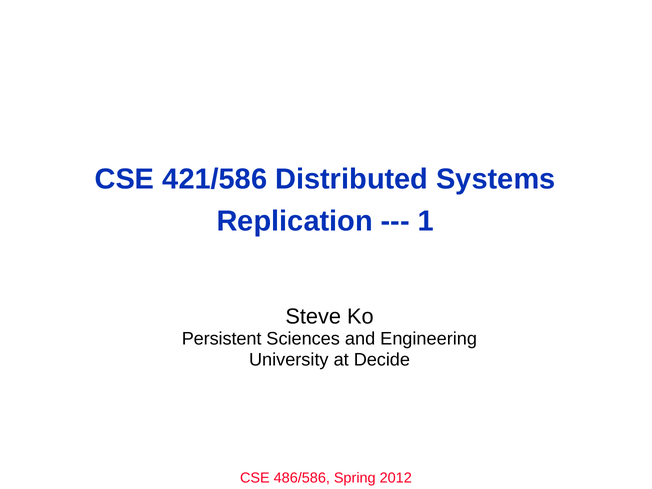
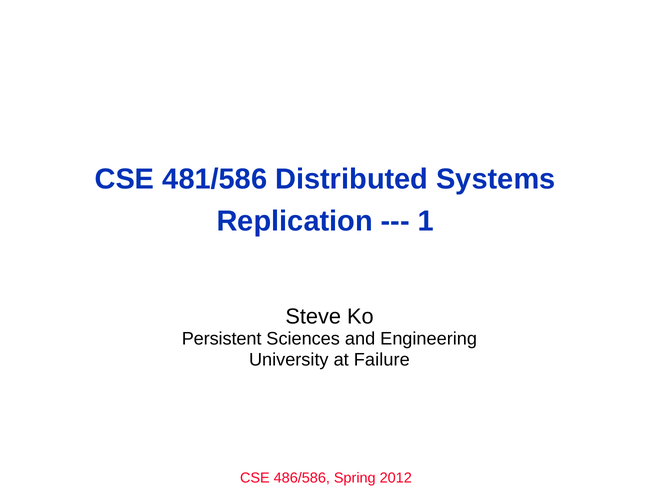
421/586: 421/586 -> 481/586 (215, 179)
Decide: Decide -> Failure (382, 360)
